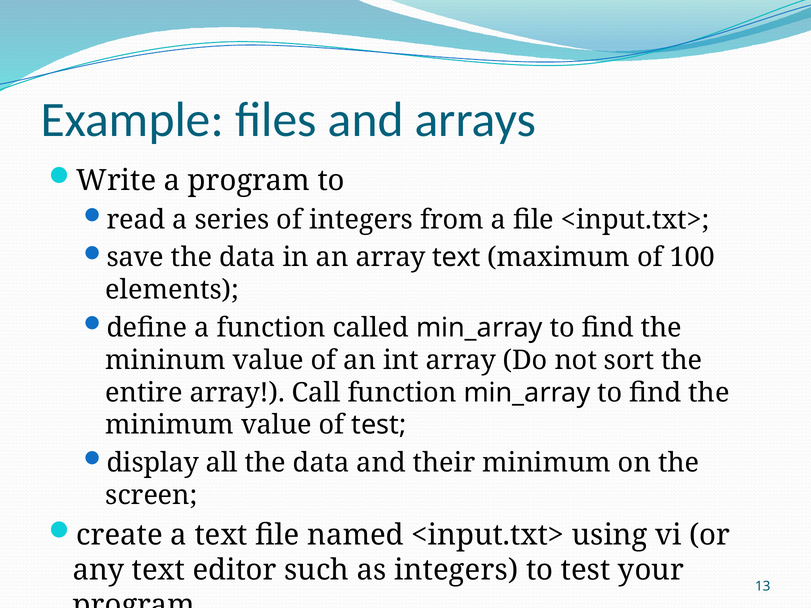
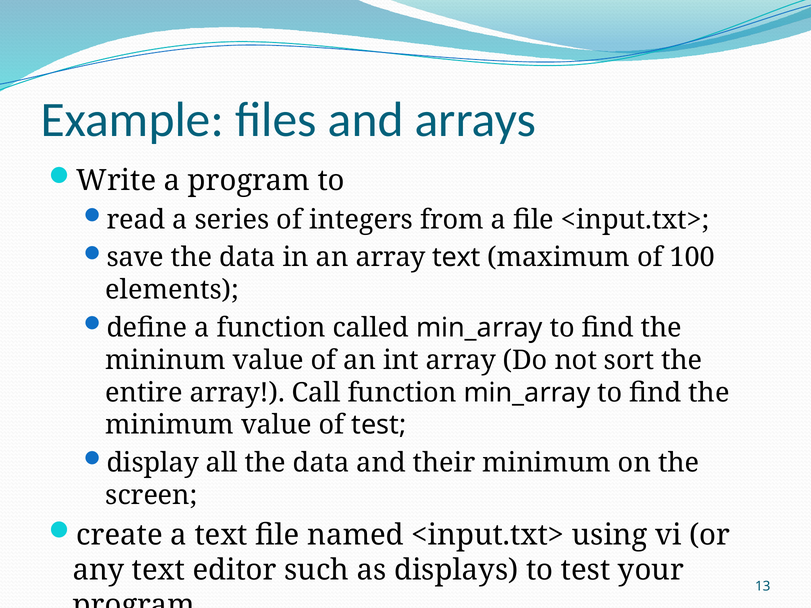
as integers: integers -> displays (456, 570)
